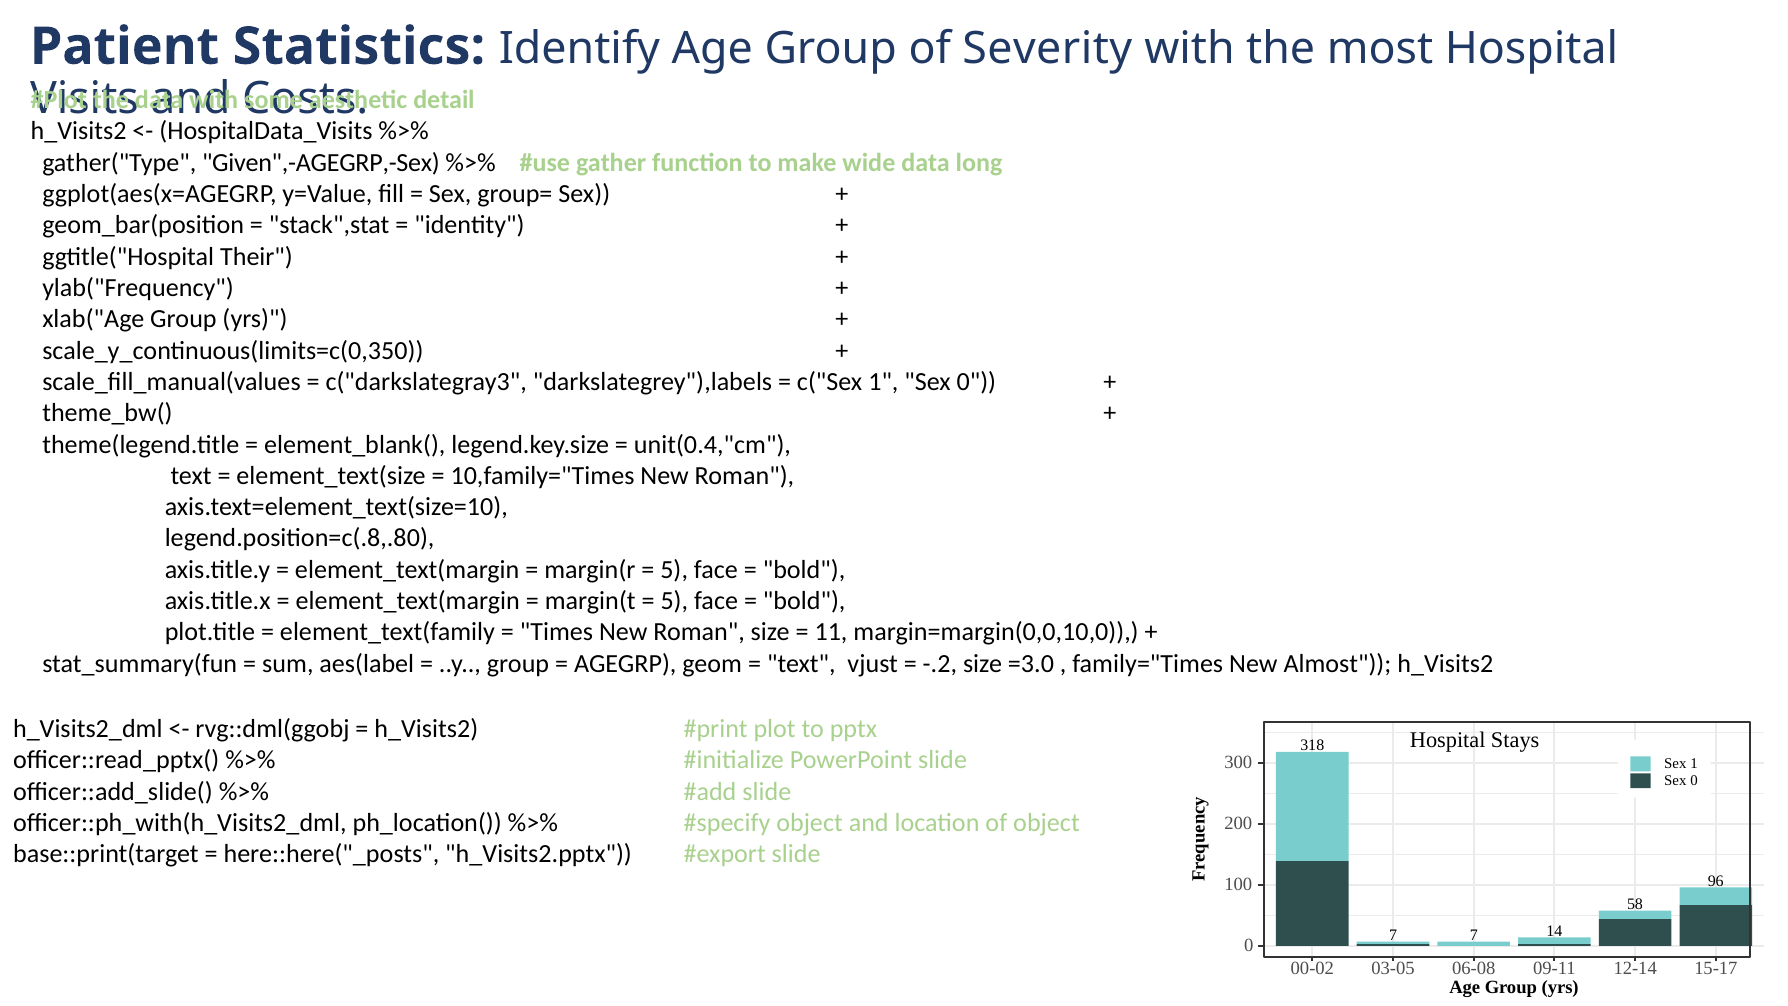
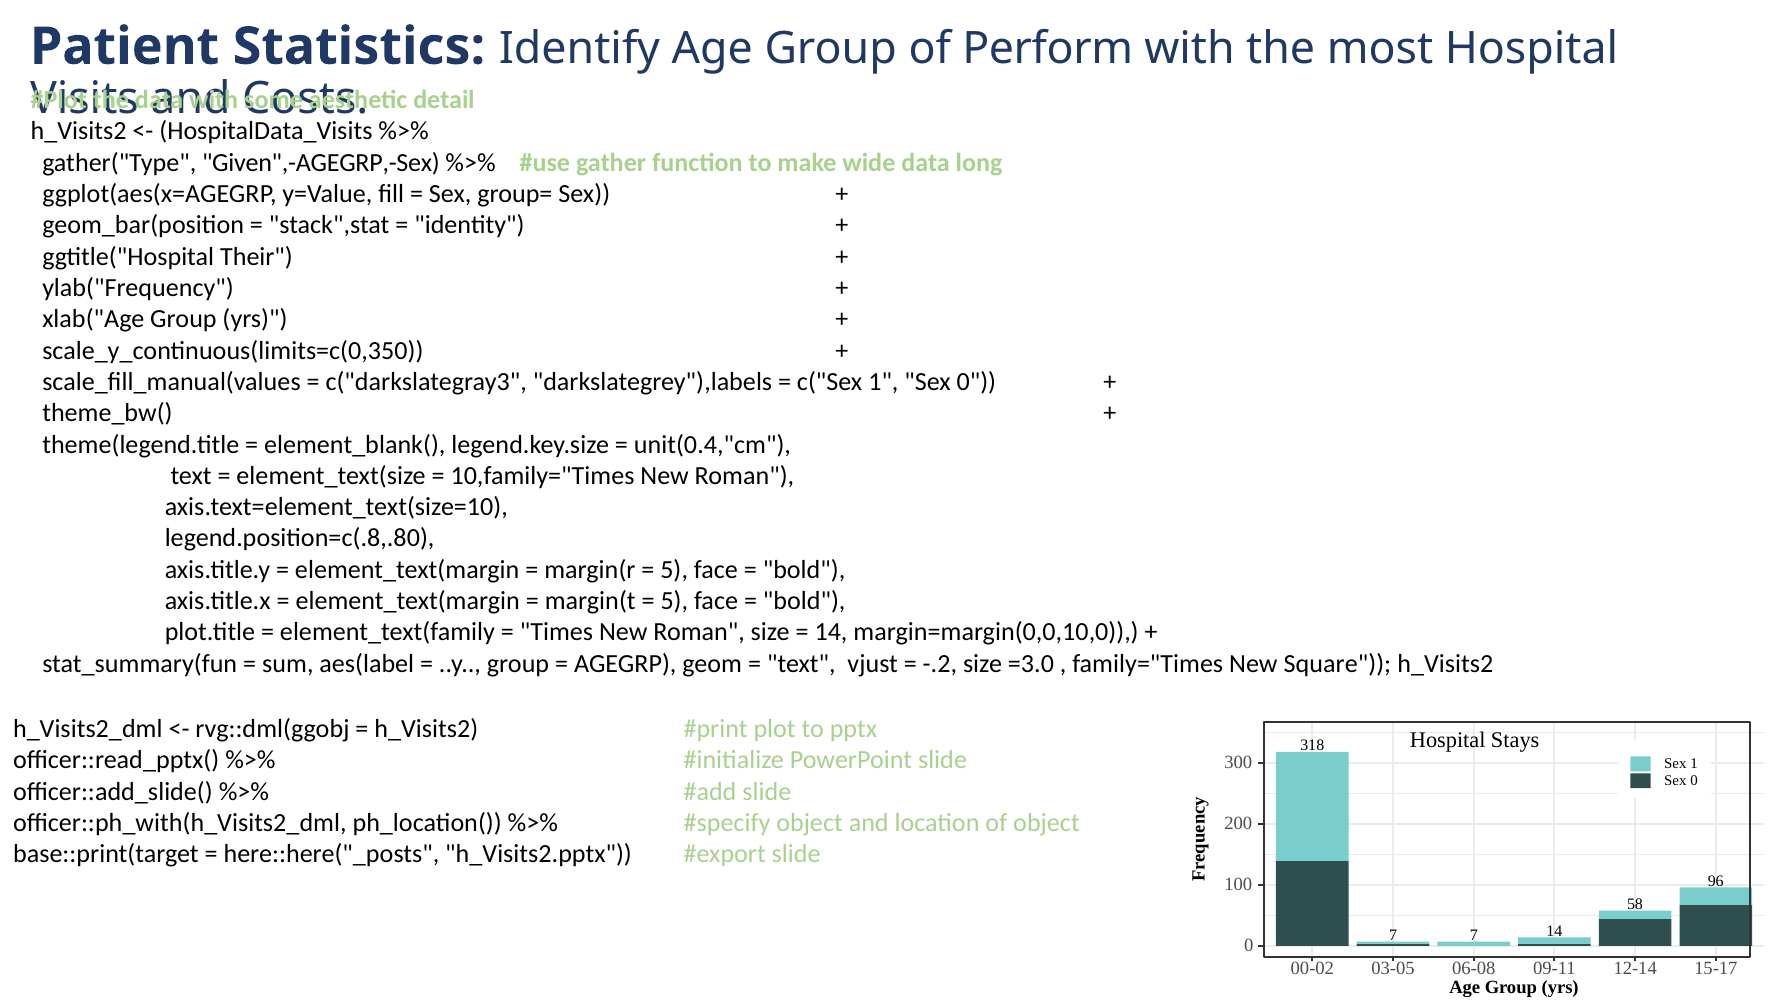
Severity: Severity -> Perform (1048, 49)
11: 11 -> 14 (831, 632)
Almost: Almost -> Square (1337, 663)
